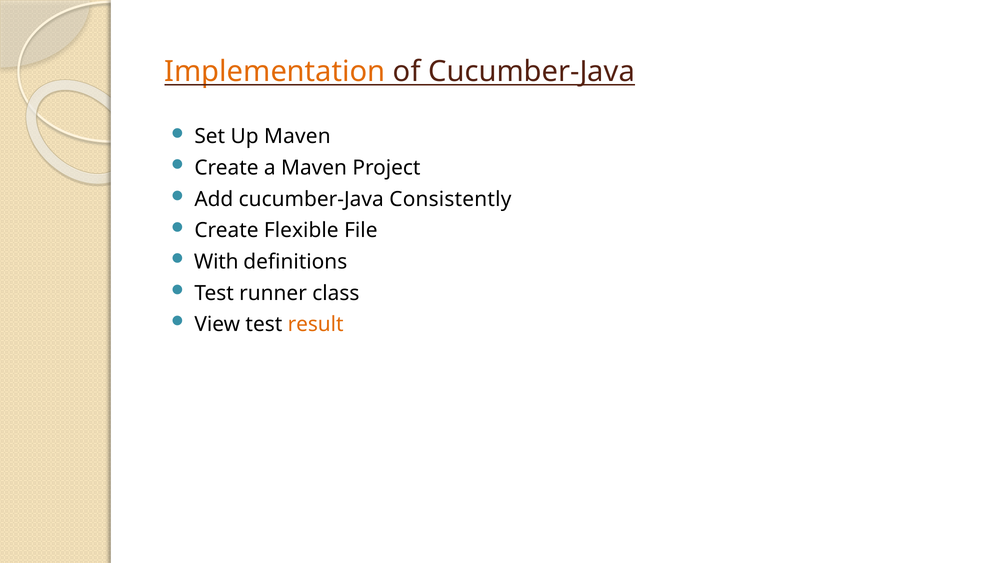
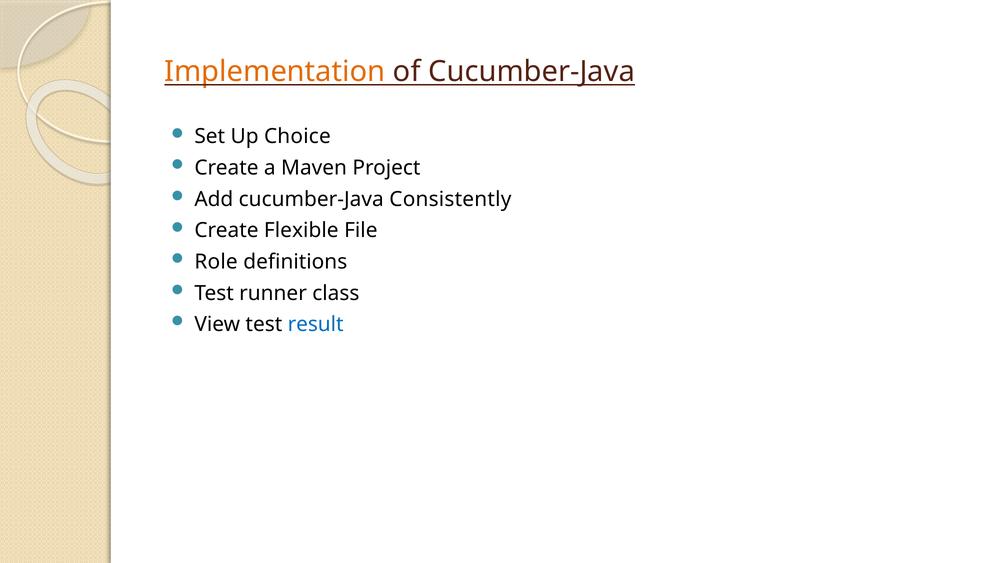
Up Maven: Maven -> Choice (297, 136)
With: With -> Role (216, 262)
result colour: orange -> blue (316, 324)
